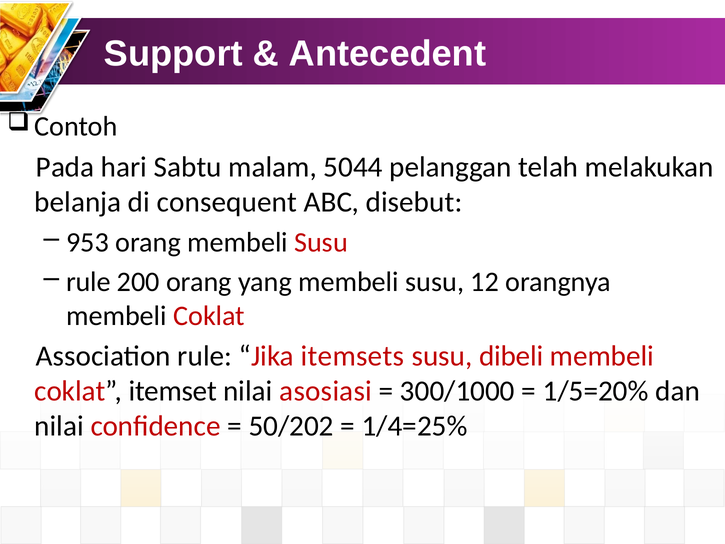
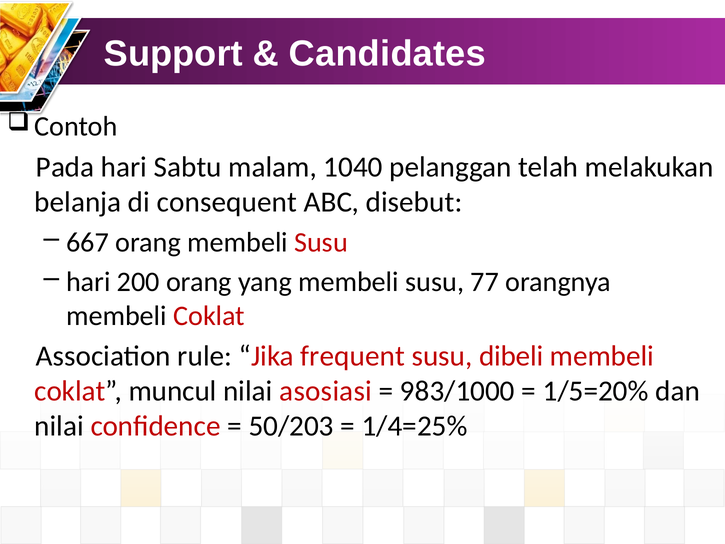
Antecedent: Antecedent -> Candidates (387, 54)
5044: 5044 -> 1040 (353, 167)
953: 953 -> 667 (88, 242)
rule: rule -> hari (88, 282)
12: 12 -> 77 (485, 282)
itemsets: itemsets -> frequent (353, 356)
itemset: itemset -> muncul (173, 391)
300/1000: 300/1000 -> 983/1000 (457, 391)
50/202: 50/202 -> 50/203 (291, 426)
